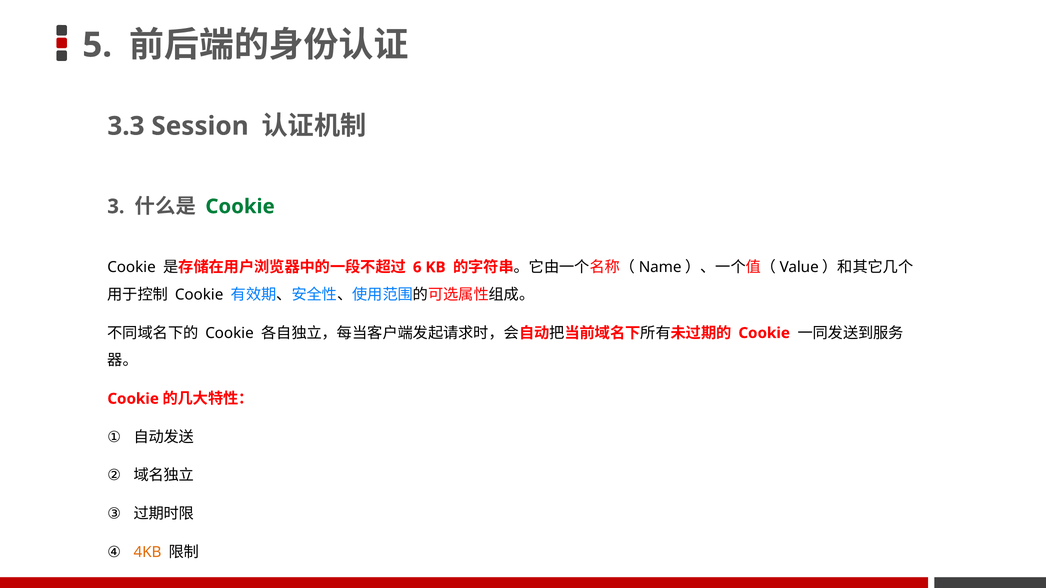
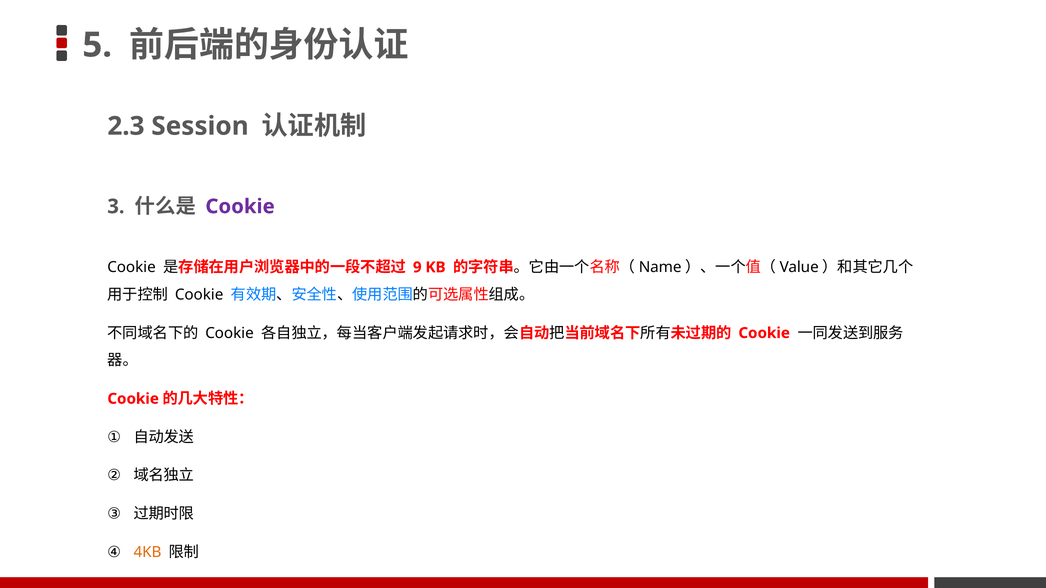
3.3: 3.3 -> 2.3 (126, 126)
Cookie colour: green -> purple (240, 207)
6: 6 -> 9 (417, 267)
